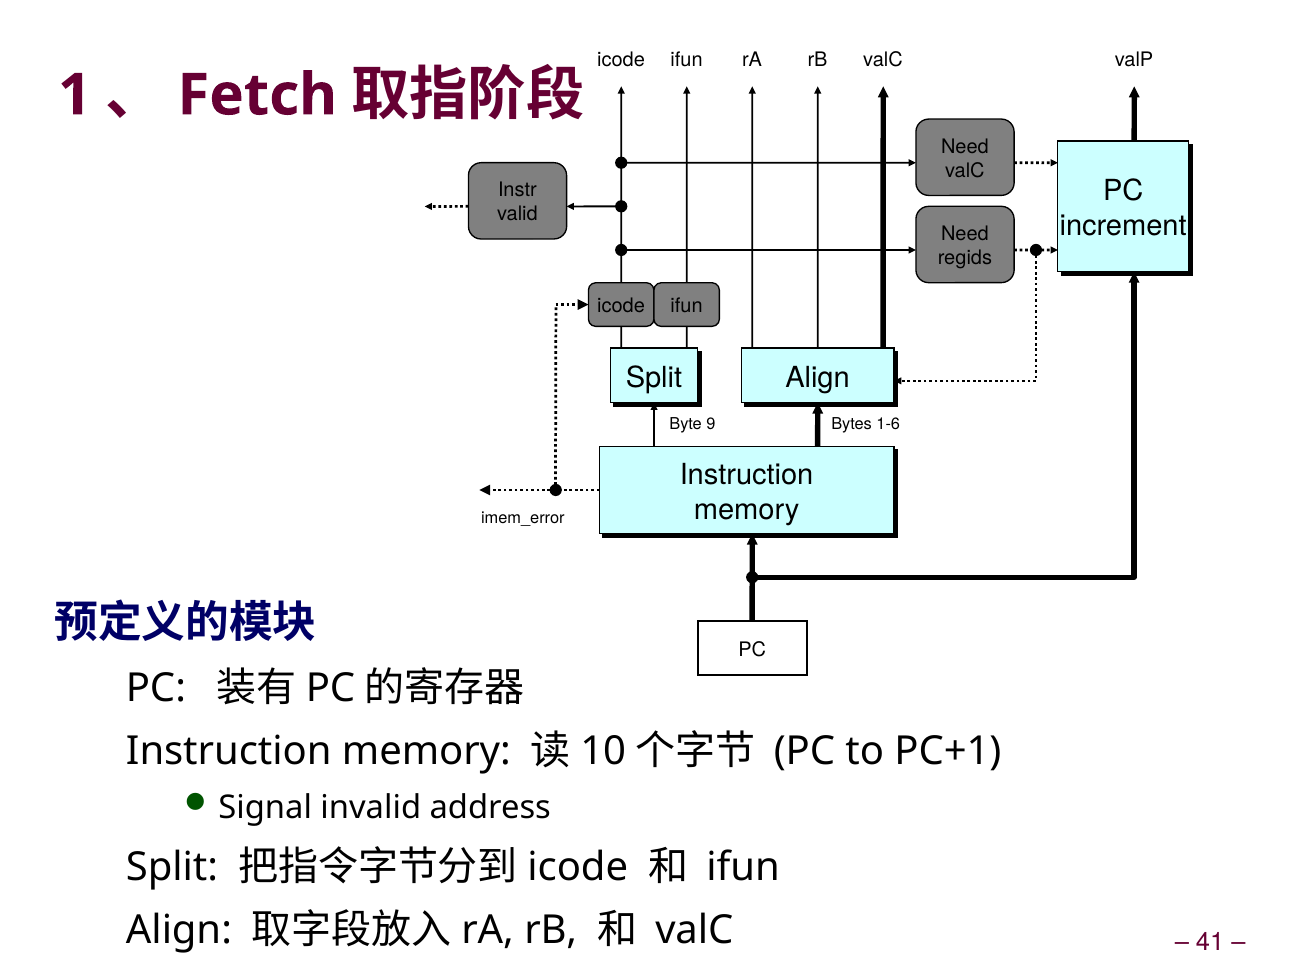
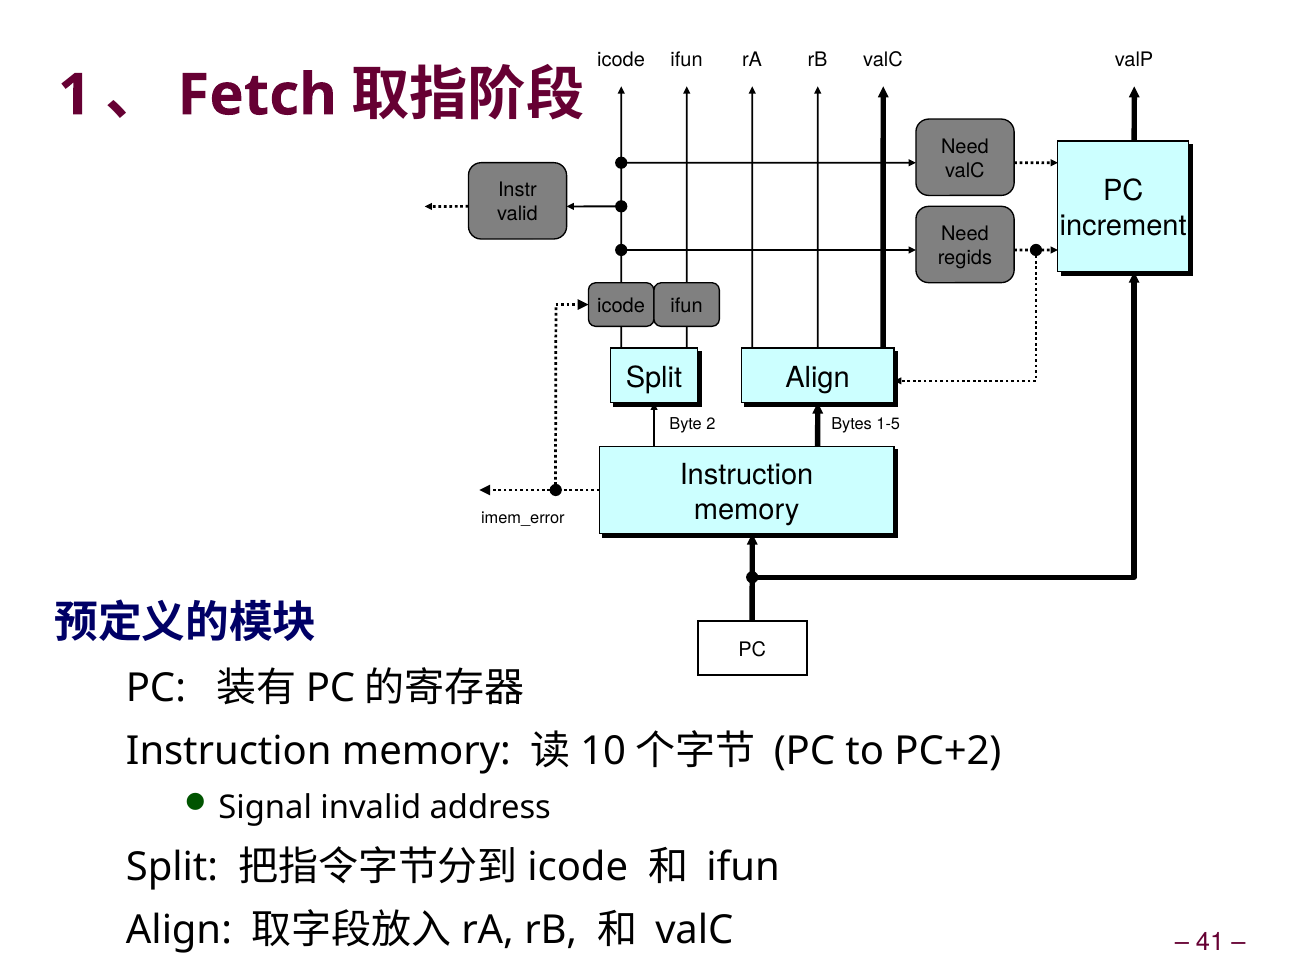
9: 9 -> 2 (711, 425)
1-6: 1-6 -> 1-5 (888, 425)
PC+1: PC+1 -> PC+2 (948, 752)
